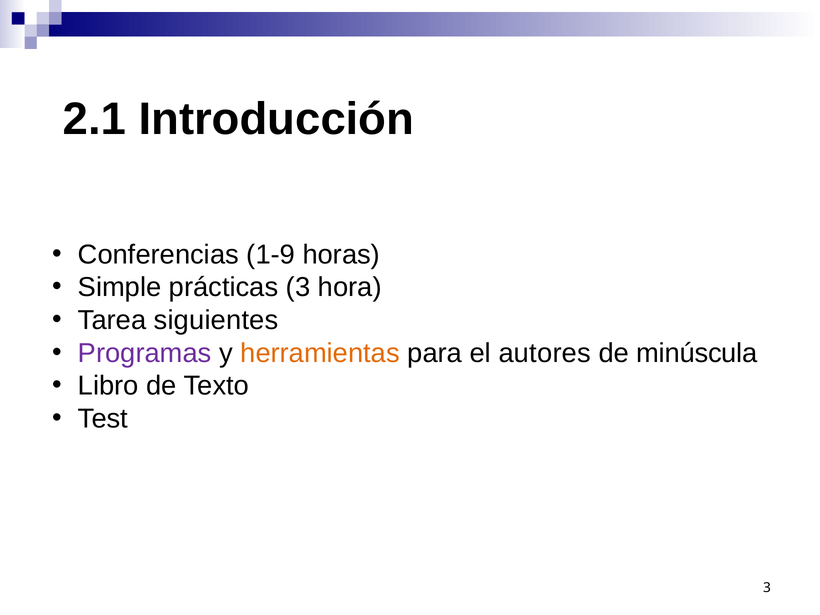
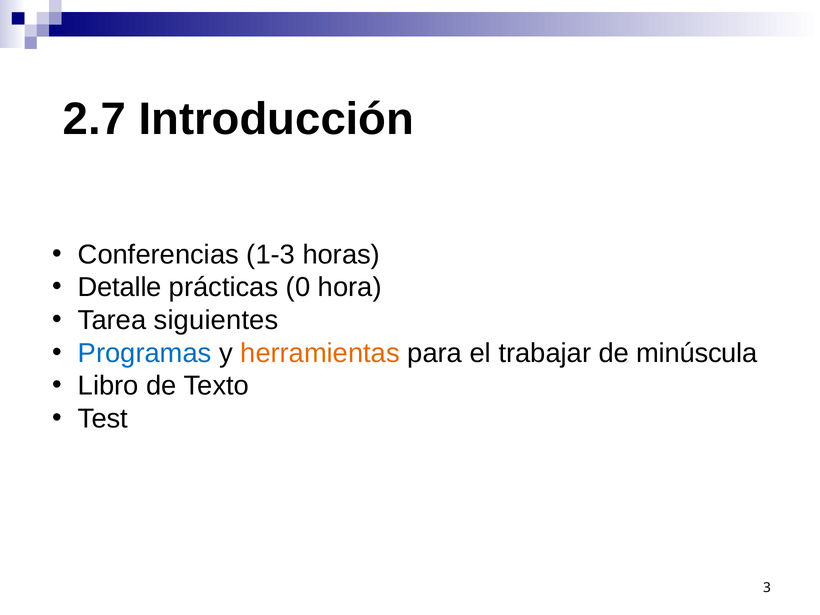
2.1: 2.1 -> 2.7 (94, 119)
1-9: 1-9 -> 1-3 (271, 255)
Simple: Simple -> Detalle (120, 287)
prácticas 3: 3 -> 0 (298, 287)
Programas colour: purple -> blue (145, 353)
autores: autores -> trabajar (545, 353)
